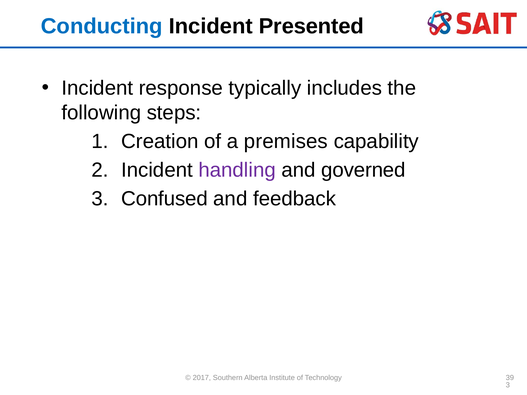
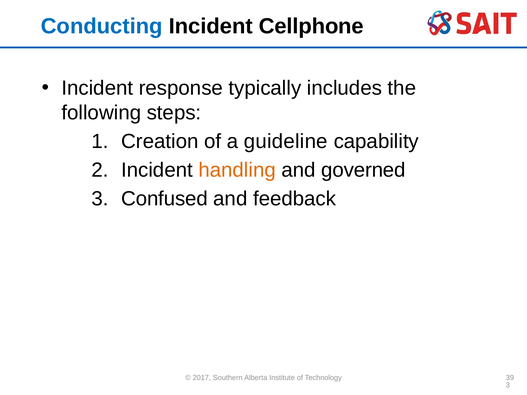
Presented: Presented -> Cellphone (311, 26)
premises: premises -> guideline (286, 141)
handling colour: purple -> orange (237, 170)
